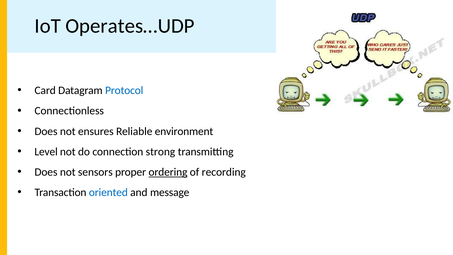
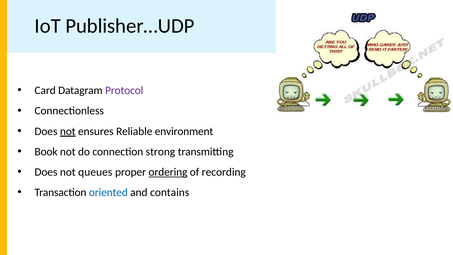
Operates…UDP: Operates…UDP -> Publisher…UDP (130, 26)
Protocol colour: blue -> purple (124, 90)
not underline: none -> present (68, 131)
Level: Level -> Book (46, 152)
sensors: sensors -> queues (95, 172)
message: message -> contains (170, 192)
